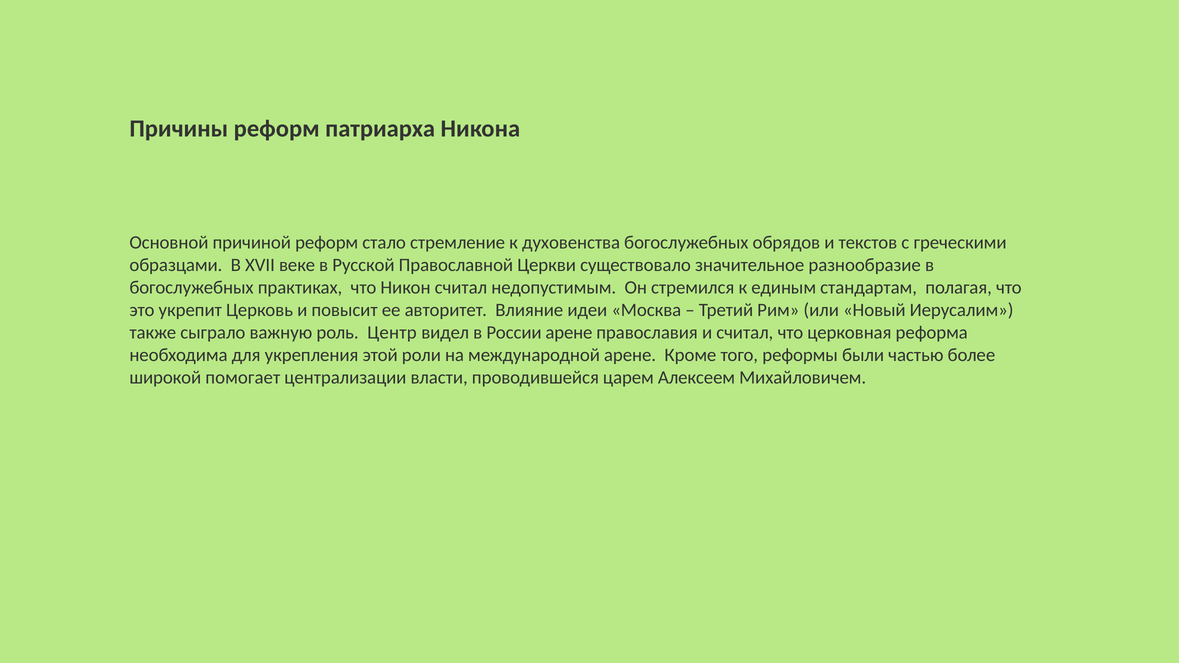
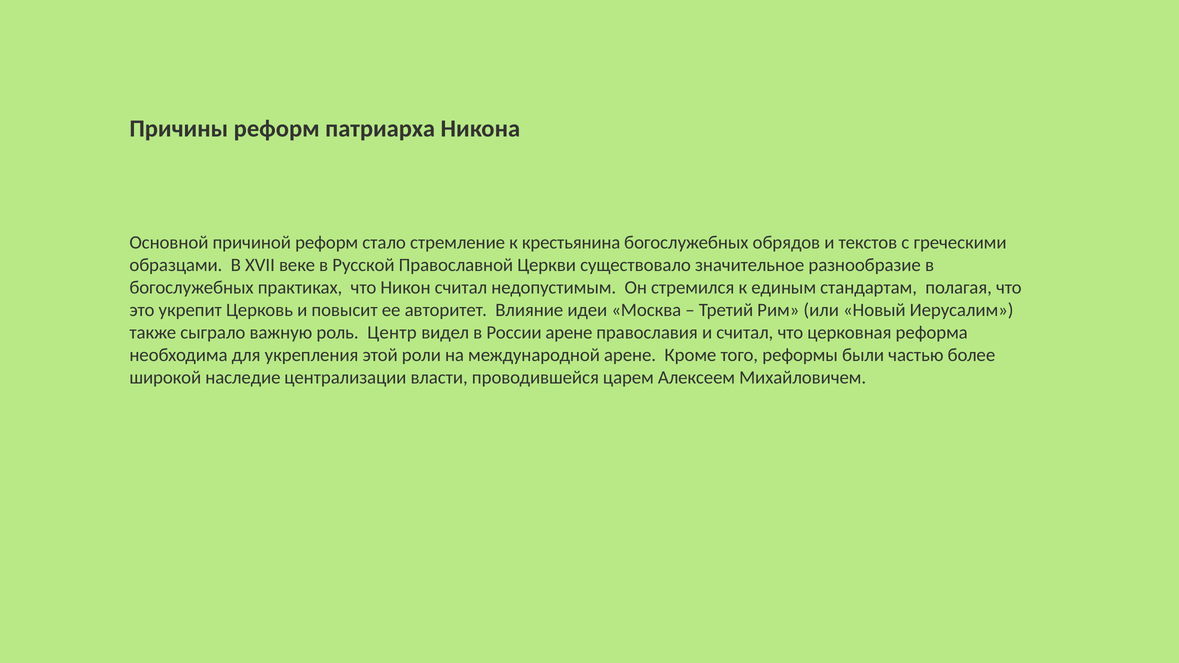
духовенства: духовенства -> крестьянина (571, 243)
помогает: помогает -> наследие (243, 378)
